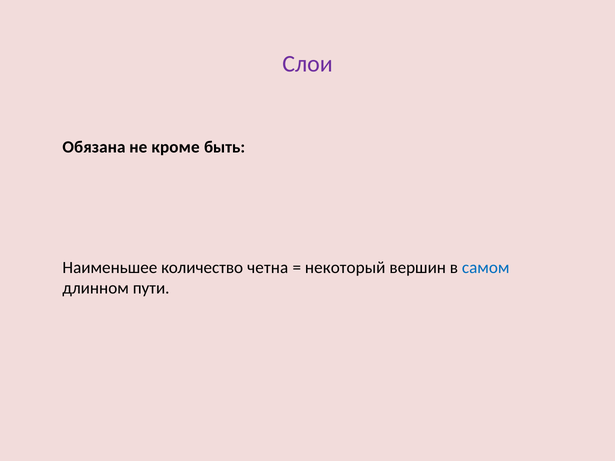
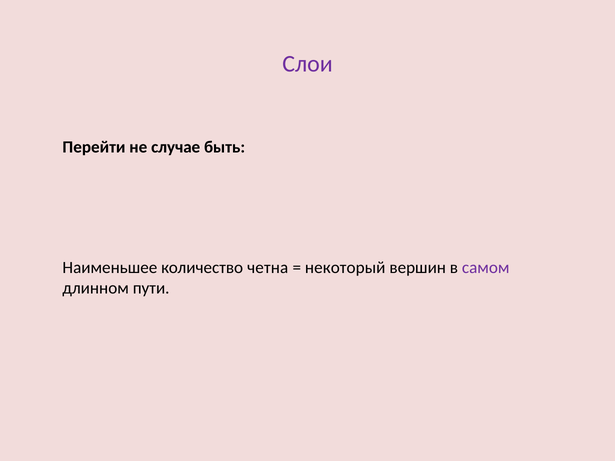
Обязана: Обязана -> Перейти (94, 147)
кроме: кроме -> случае (176, 147)
самом colour: blue -> purple (486, 268)
